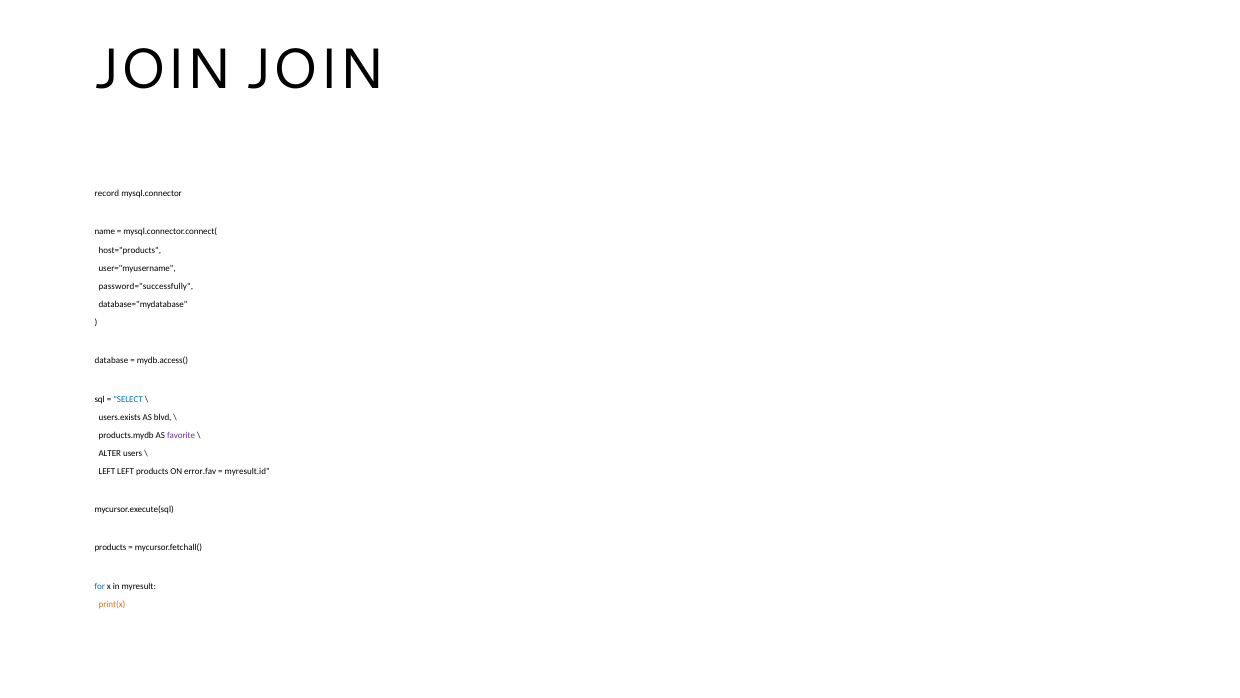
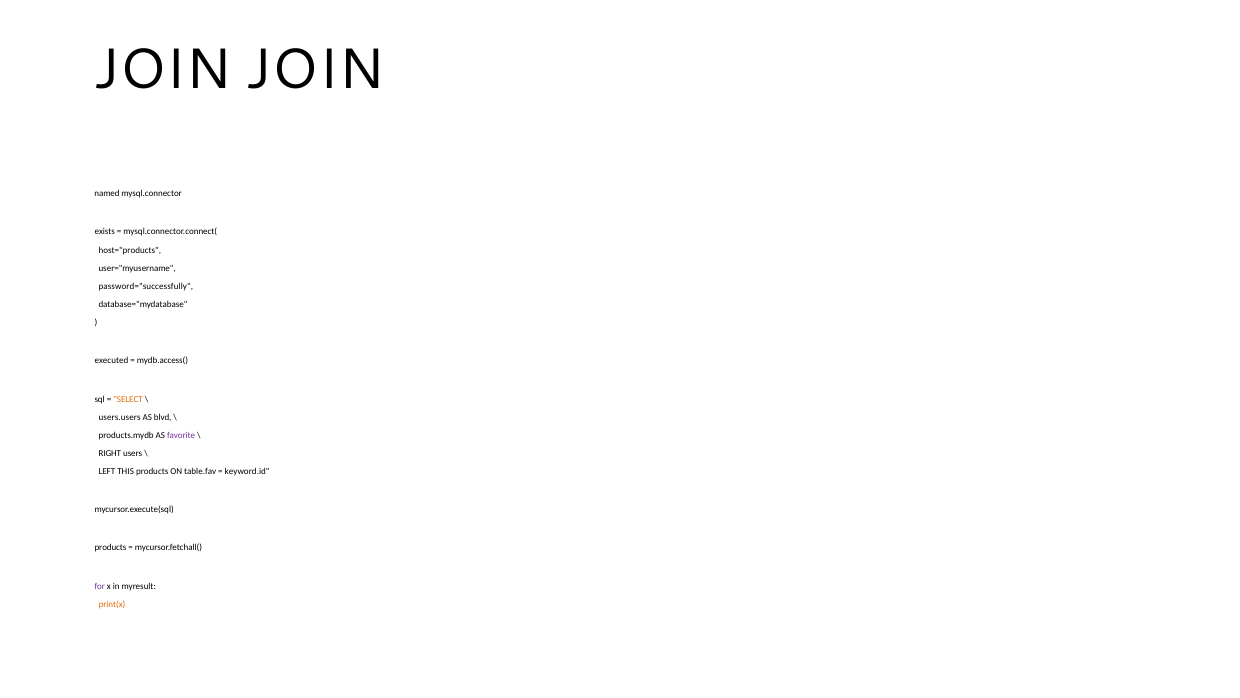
record: record -> named (107, 194)
name: name -> exists (105, 232)
database: database -> executed (111, 361)
SELECT colour: blue -> orange (128, 399)
users.exists: users.exists -> users.users (120, 417)
ALTER: ALTER -> RIGHT (110, 453)
LEFT LEFT: LEFT -> THIS (126, 471)
error.fav: error.fav -> table.fav (200, 471)
myresult.id: myresult.id -> keyword.id (247, 471)
for colour: blue -> purple (100, 586)
